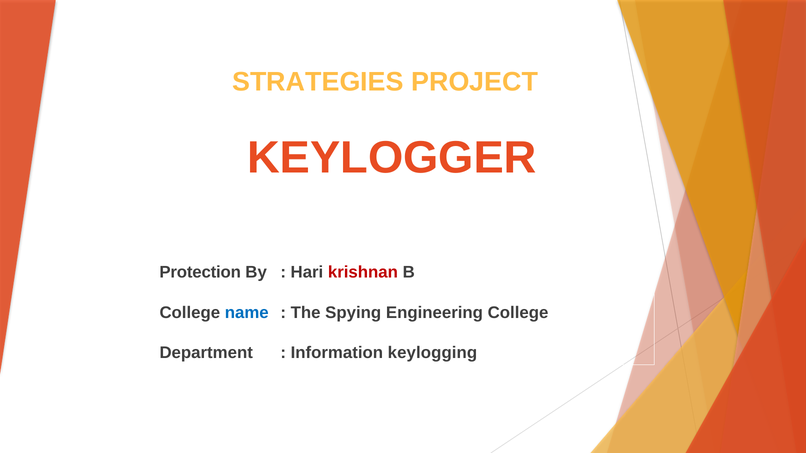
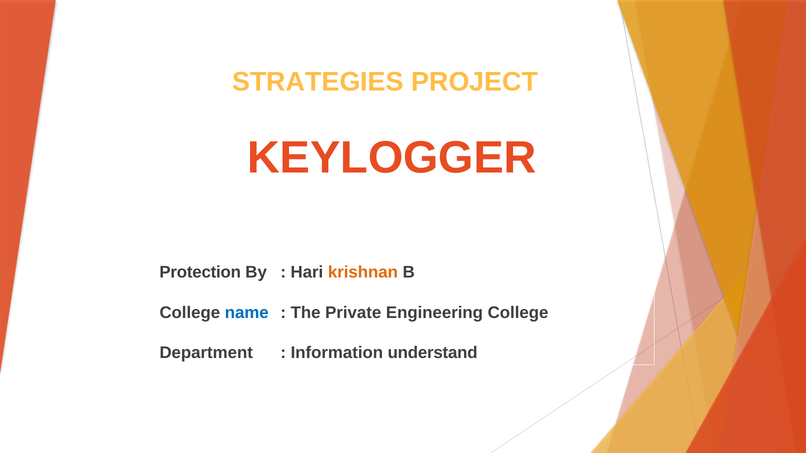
krishnan colour: red -> orange (363, 272)
Spying: Spying -> Private (353, 313)
keylogging: keylogging -> understand (433, 353)
